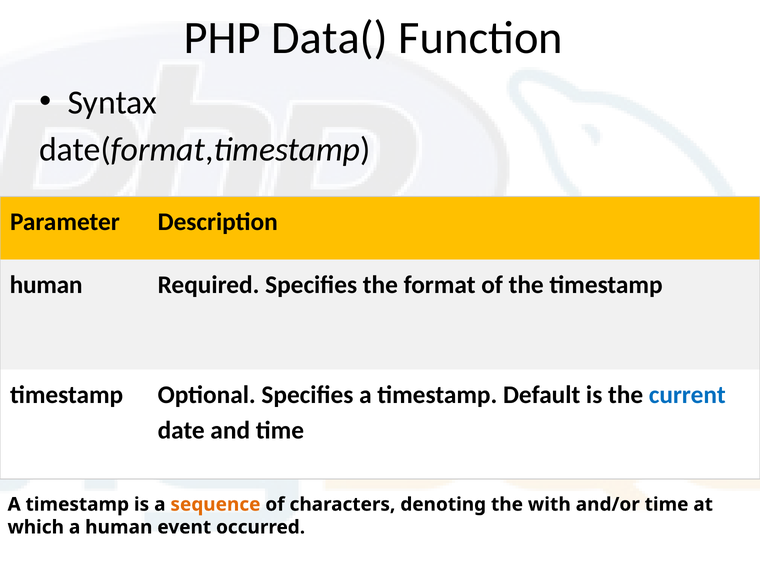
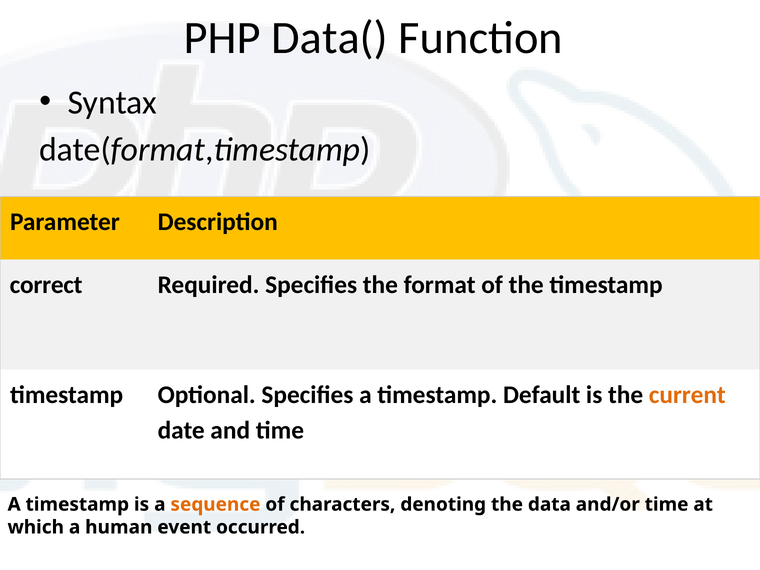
human: human -> correct (46, 285)
current colour: blue -> orange (687, 395)
with: with -> data (549, 504)
